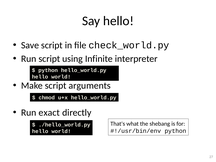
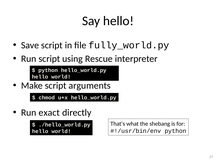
check_world.py: check_world.py -> fully_world.py (129, 45)
Infinite: Infinite -> Rescue (99, 59)
